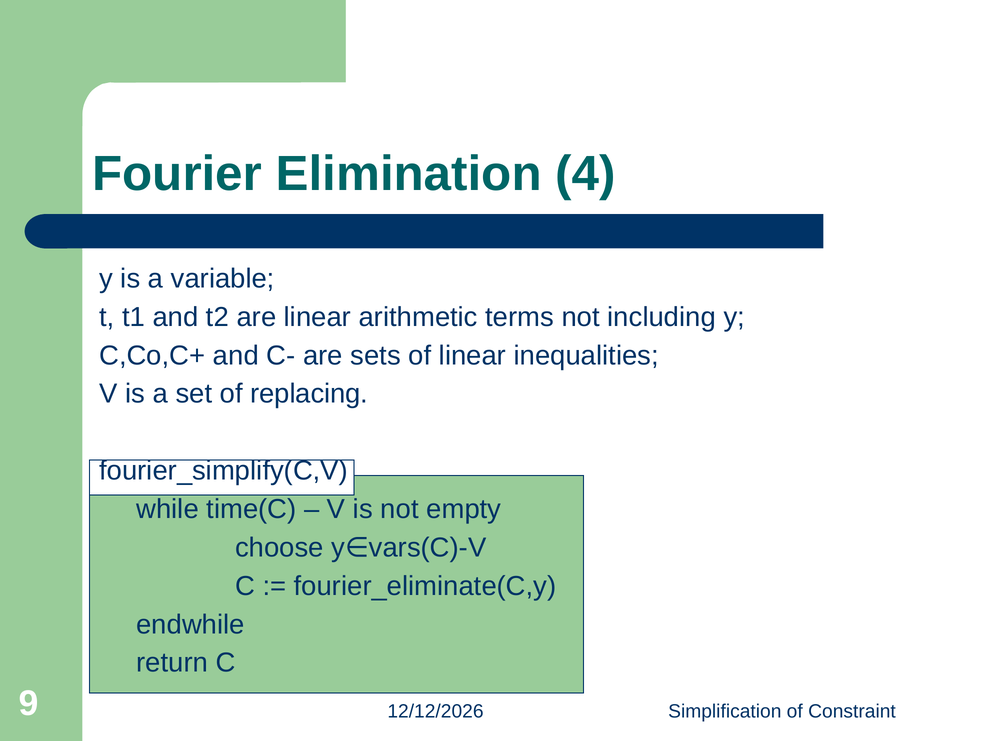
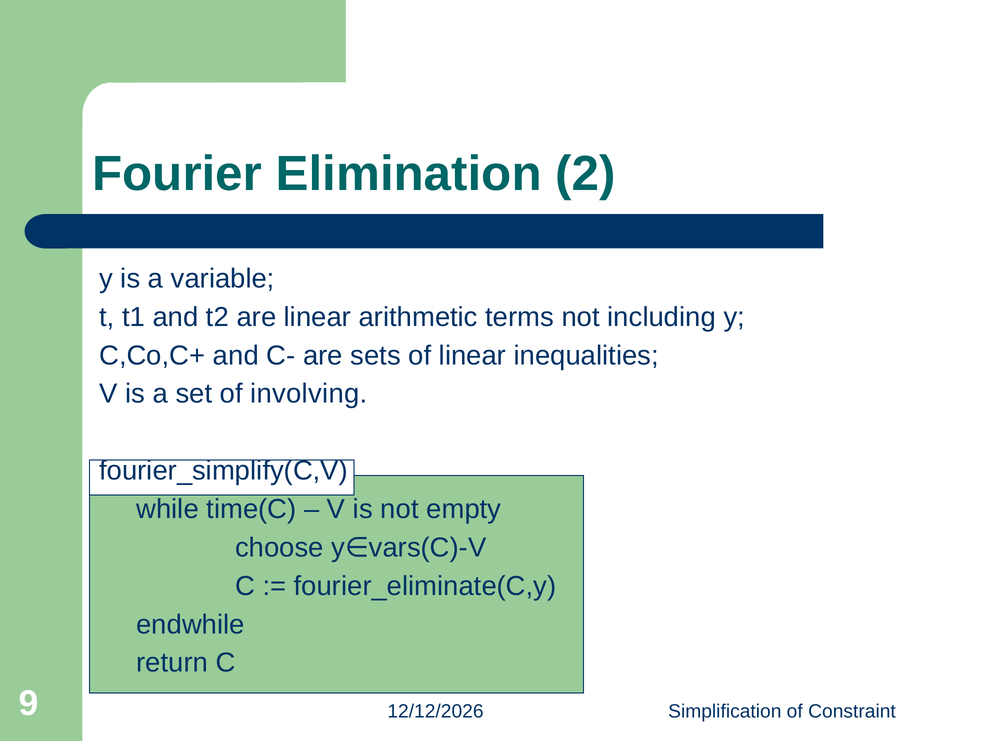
4: 4 -> 2 (586, 174)
replacing: replacing -> involving (309, 394)
